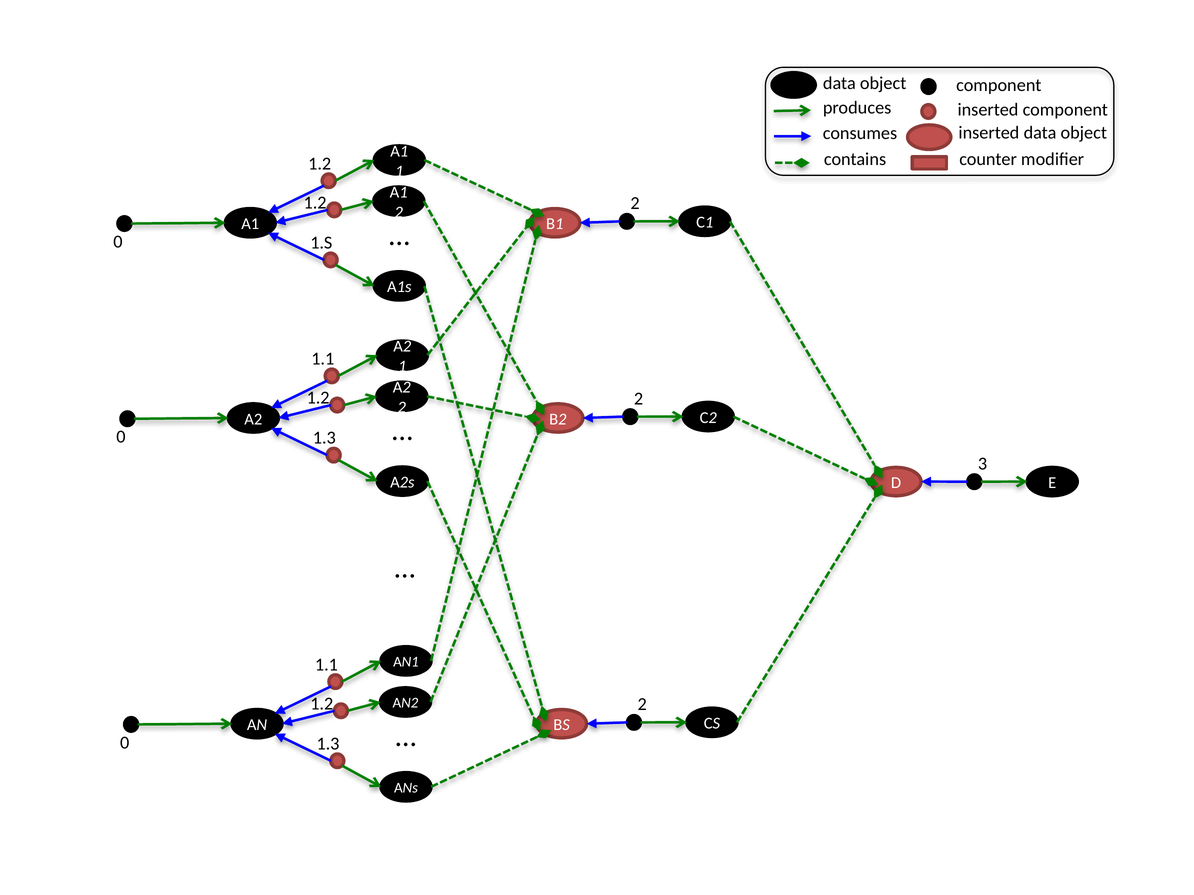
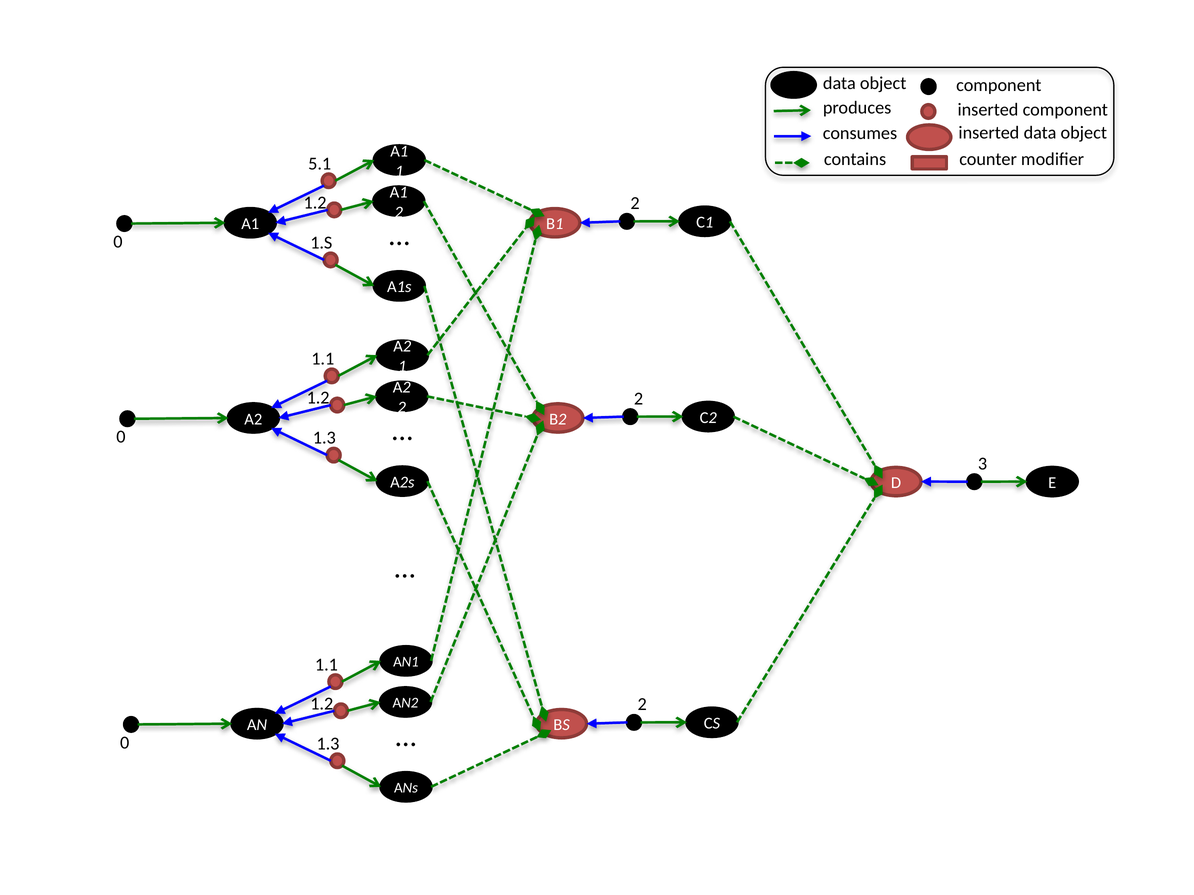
1.2: 1.2 -> 5.1 (320, 164)
